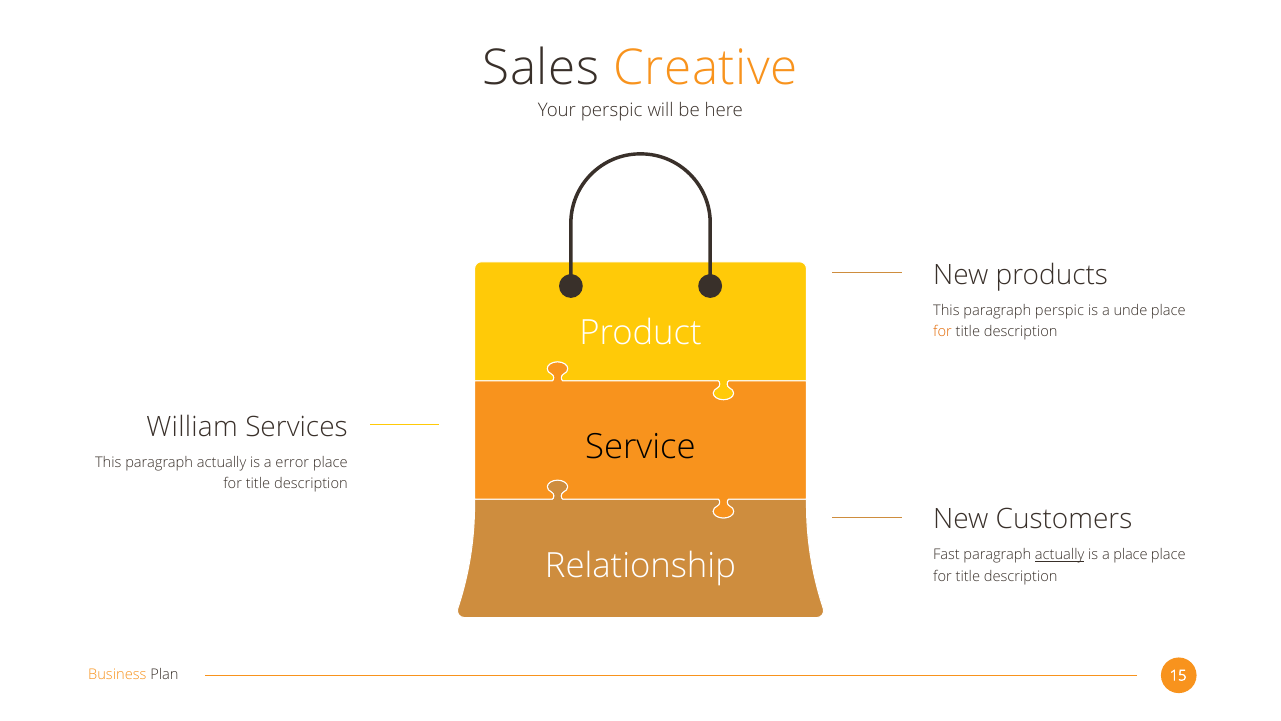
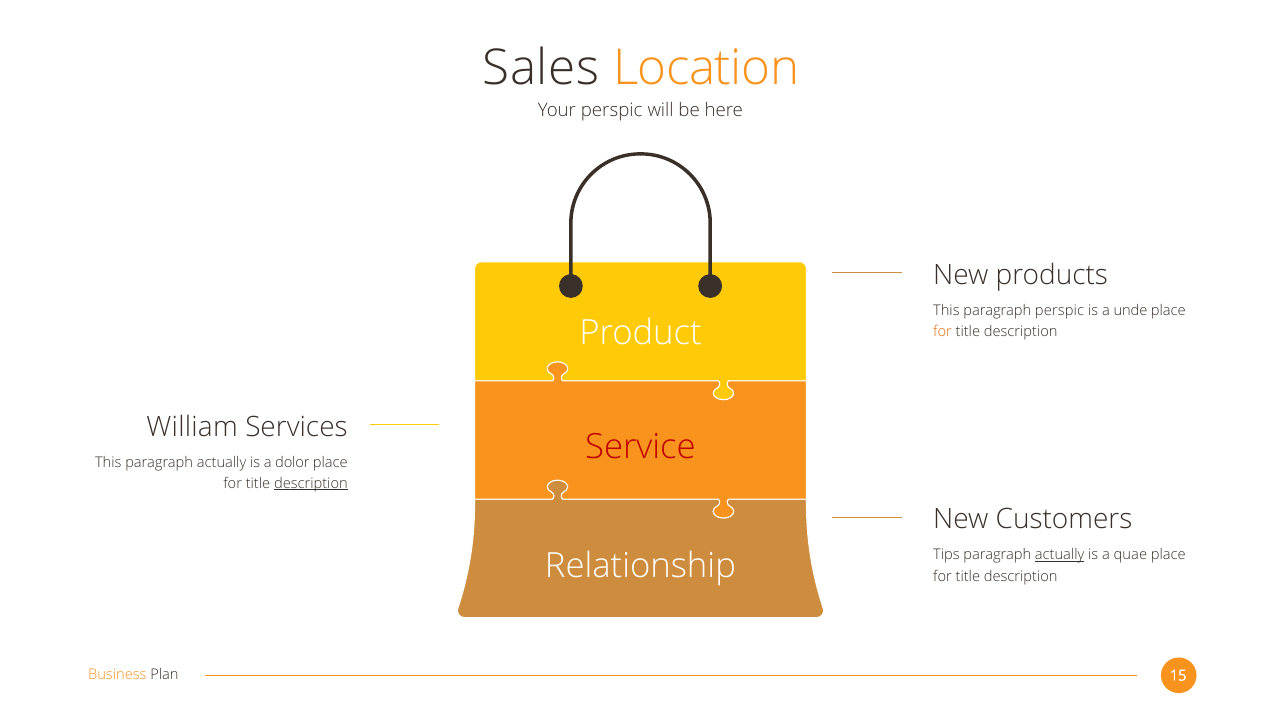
Creative: Creative -> Location (706, 68)
Service colour: black -> red (640, 447)
error: error -> dolor (292, 462)
description underline: none -> present (311, 483)
Fast: Fast -> Tips (946, 555)
a place: place -> quae (1130, 555)
